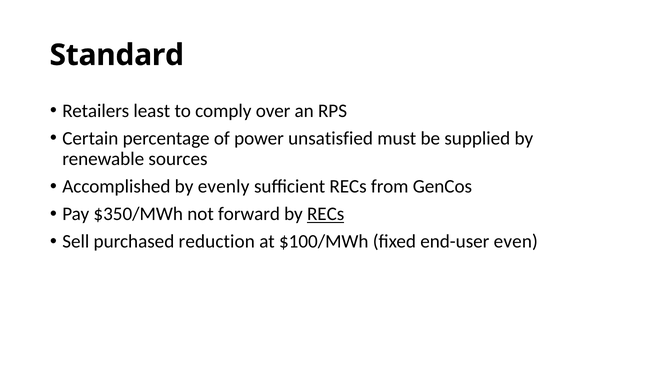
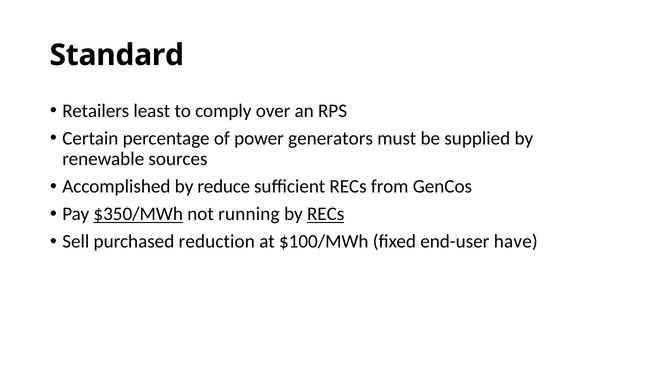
unsatisfied: unsatisfied -> generators (331, 138)
evenly: evenly -> reduce (224, 187)
$350/MWh underline: none -> present (138, 214)
forward: forward -> running (249, 214)
even: even -> have (516, 242)
